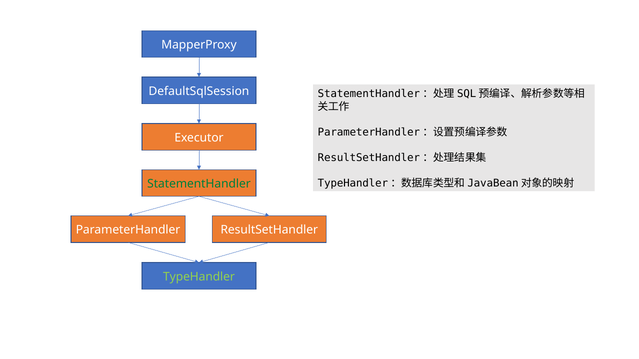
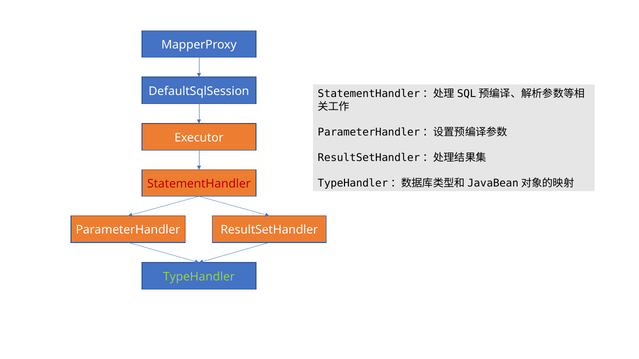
StatementHandler colour: green -> red (199, 184)
